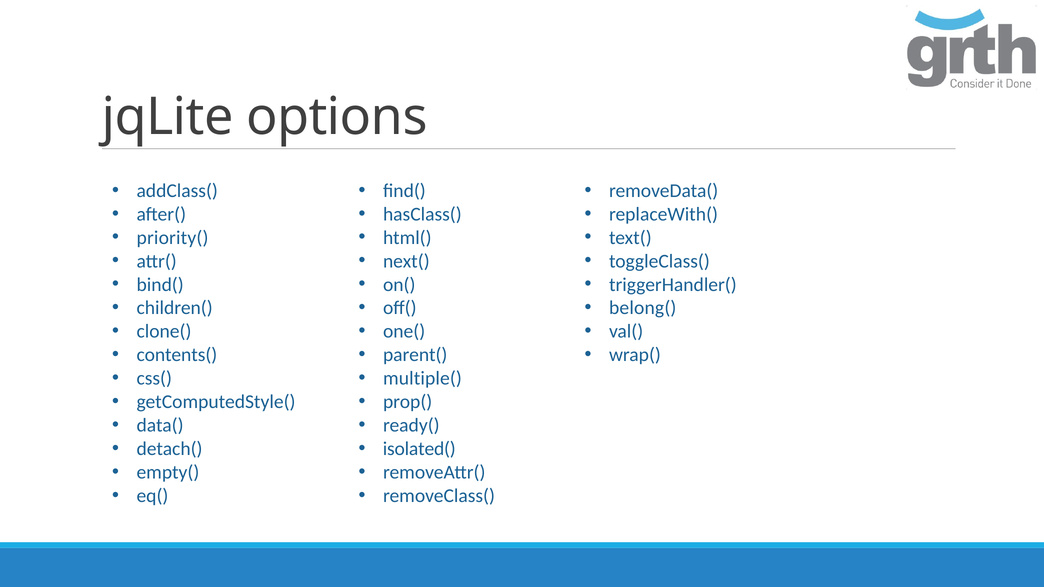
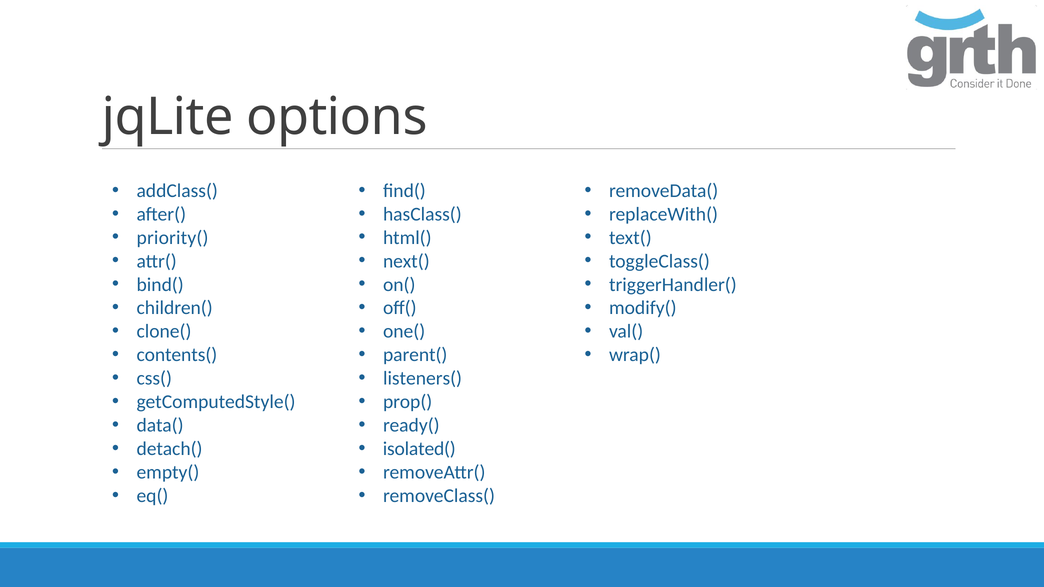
belong(: belong( -> modify( (643, 308)
multiple(: multiple( -> listeners( (423, 379)
